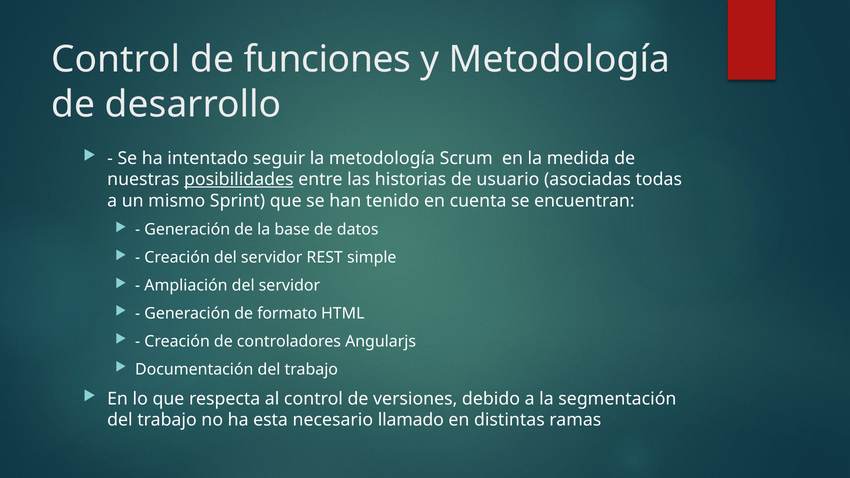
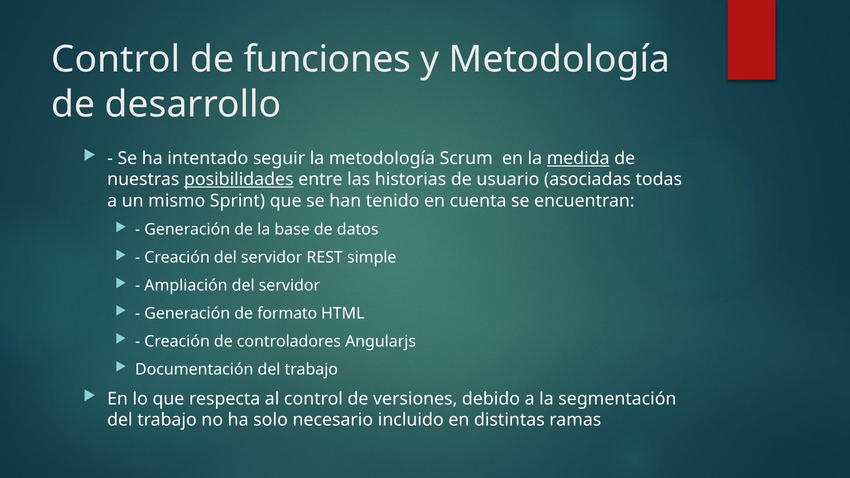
medida underline: none -> present (578, 158)
esta: esta -> solo (271, 420)
llamado: llamado -> incluido (411, 420)
